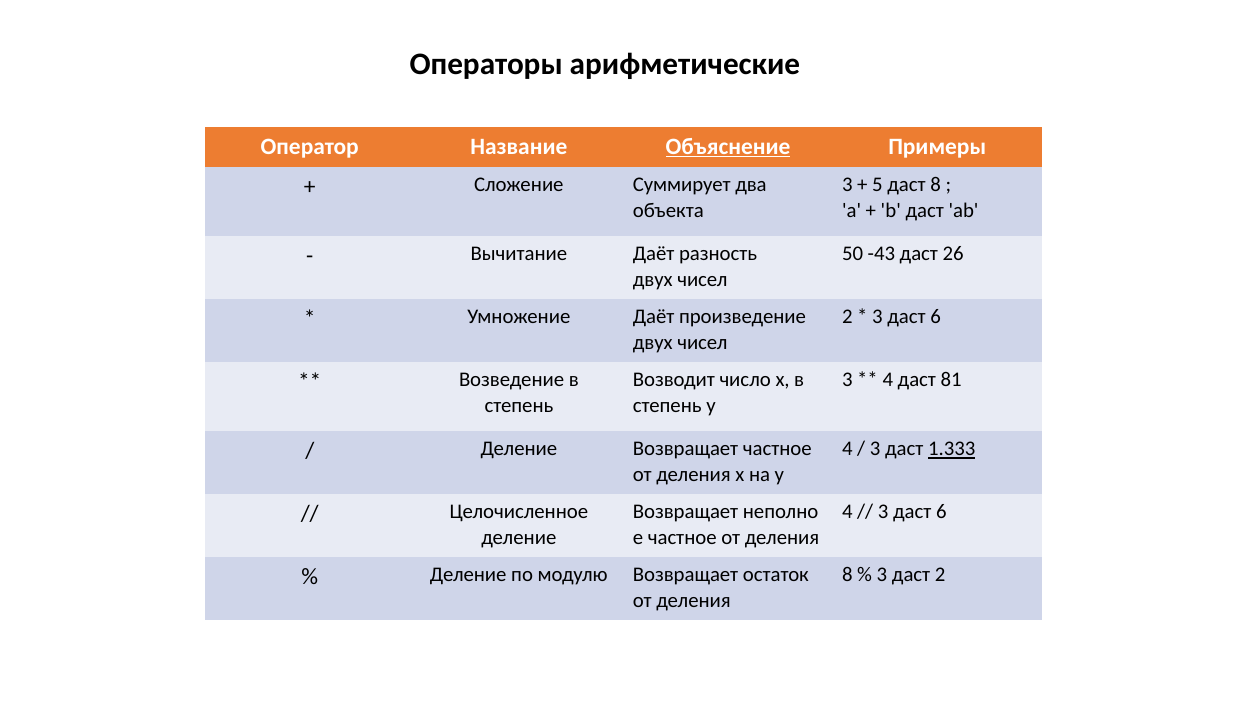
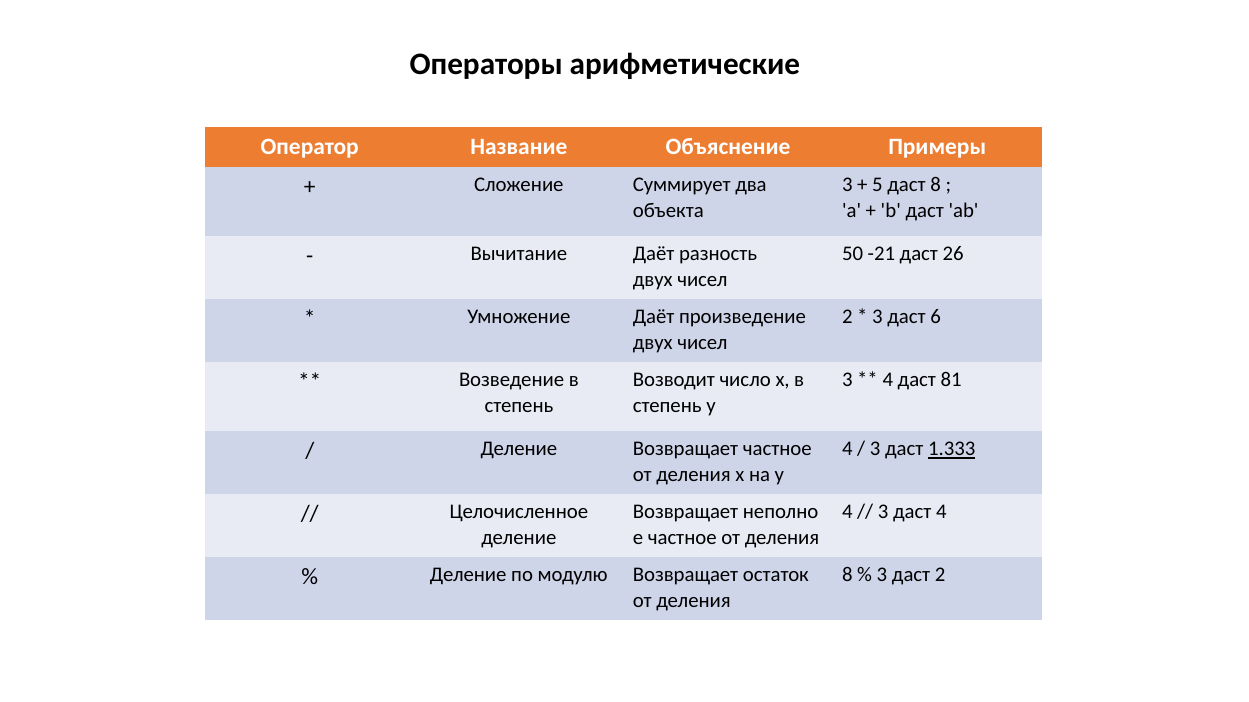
Объяснение underline: present -> none (728, 147)
-43: -43 -> -21 (881, 254)
6: 6 -> 4 (941, 512)
